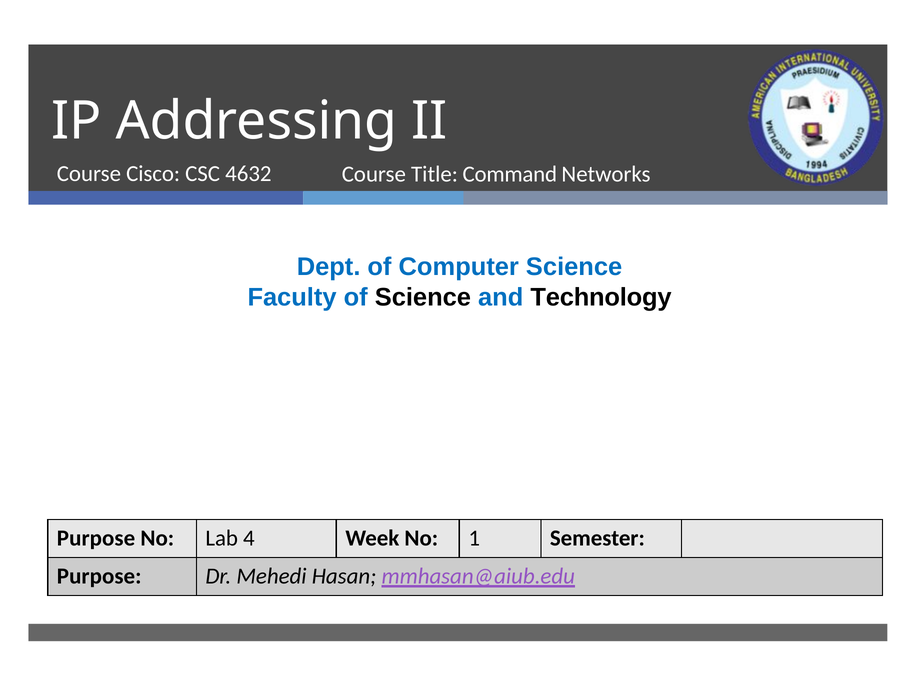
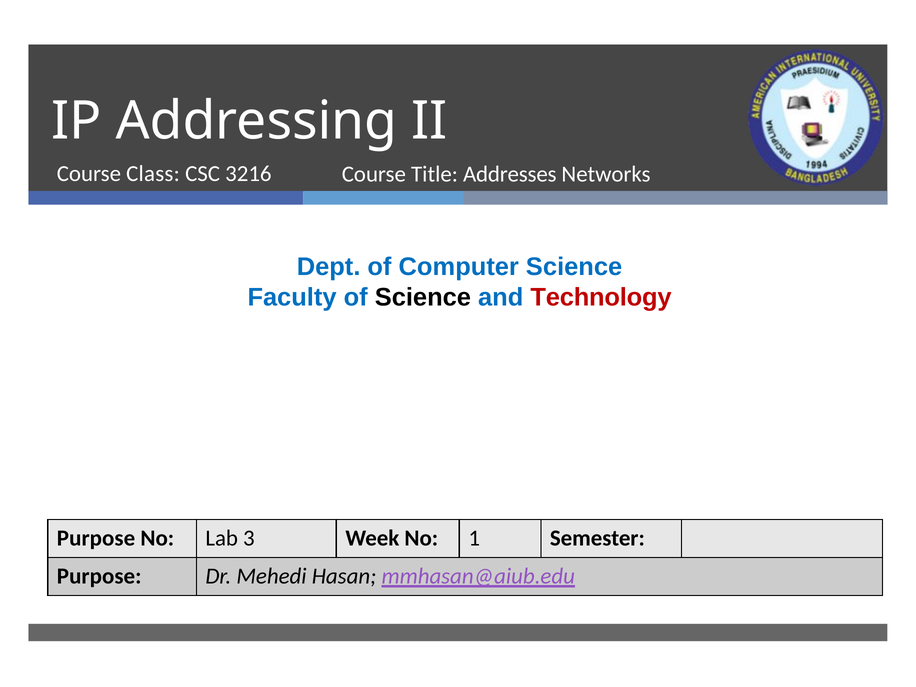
Cisco: Cisco -> Class (153, 173)
4632: 4632 -> 3216 (248, 173)
Command: Command -> Addresses (510, 174)
Technology colour: black -> red (601, 297)
4: 4 -> 3 (249, 538)
